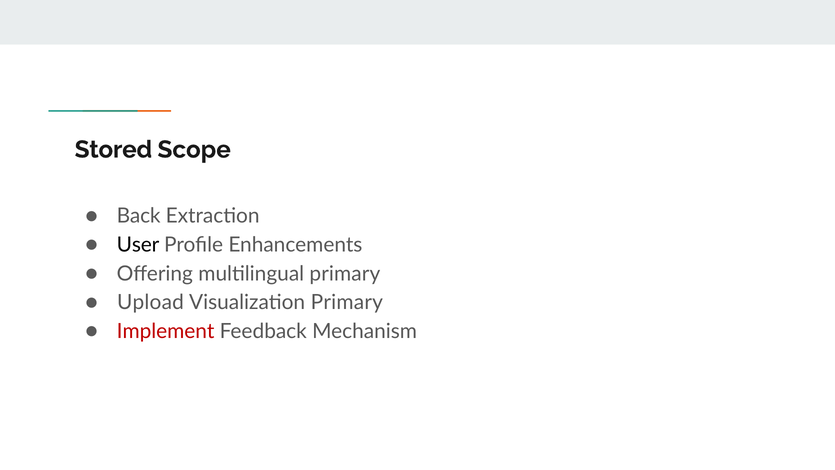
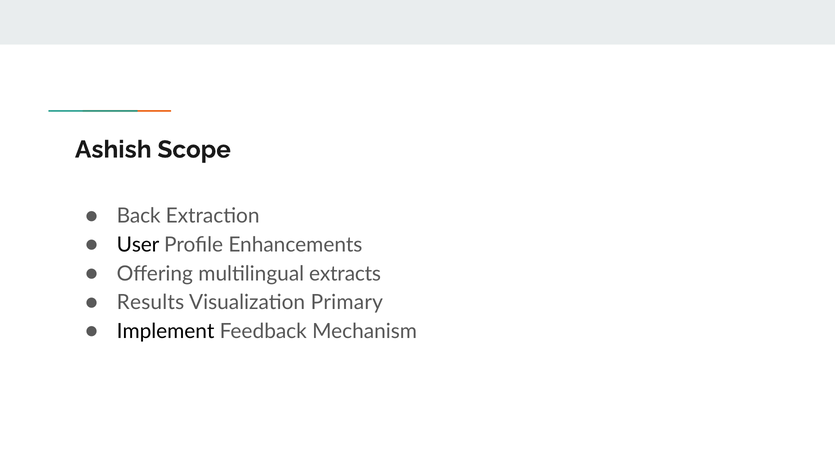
Stored: Stored -> Ashish (113, 149)
multilingual primary: primary -> extracts (345, 274)
Upload: Upload -> Results (150, 302)
Implement colour: red -> black (166, 331)
